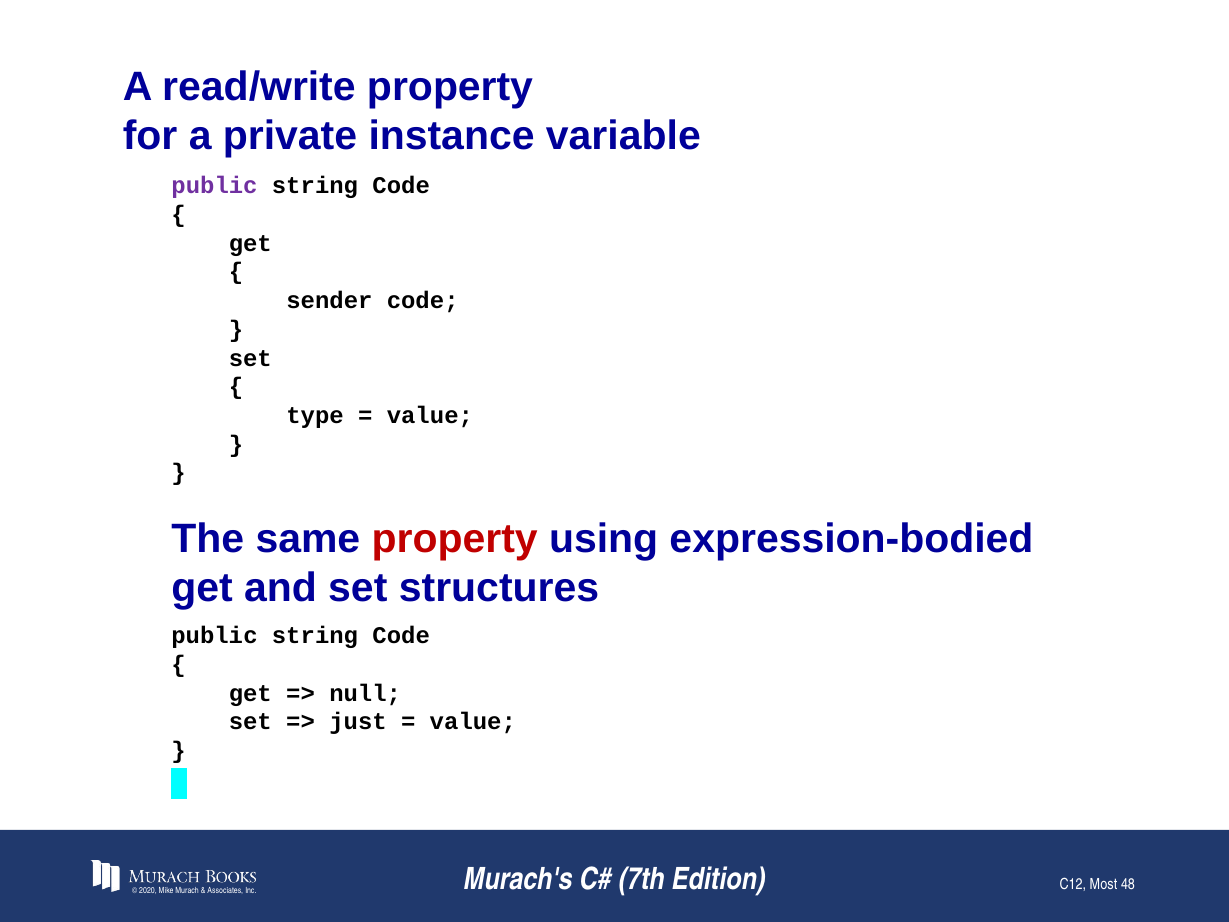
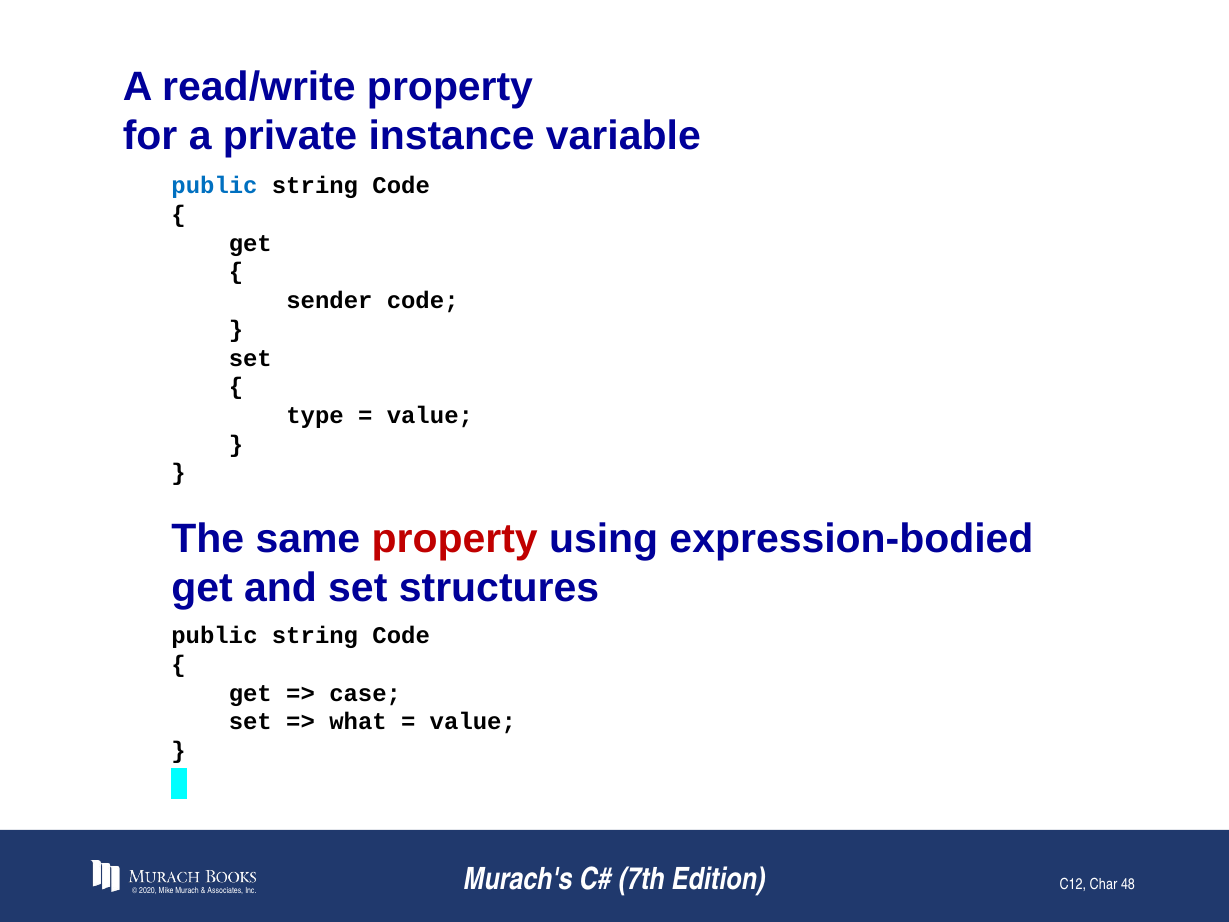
public colour: purple -> blue (215, 186)
null: null -> case (365, 693)
just: just -> what (358, 722)
Most: Most -> Char (1104, 884)
